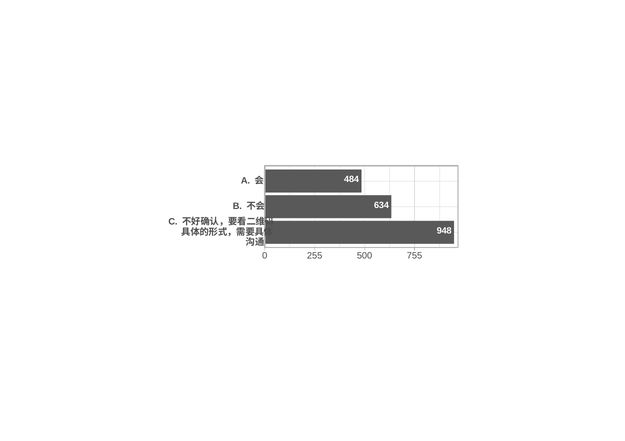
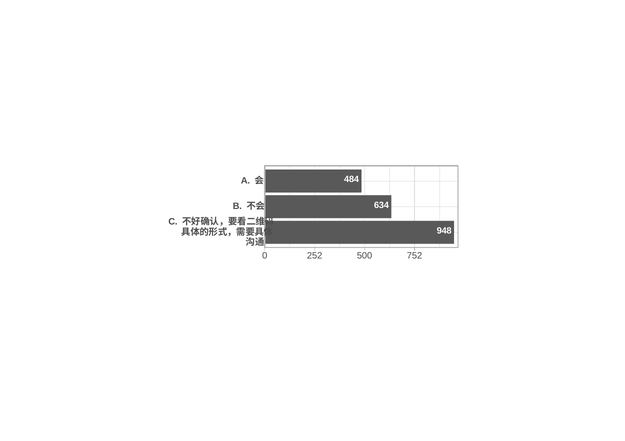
255: 255 -> 252 (315, 256)
755: 755 -> 752 (415, 256)
